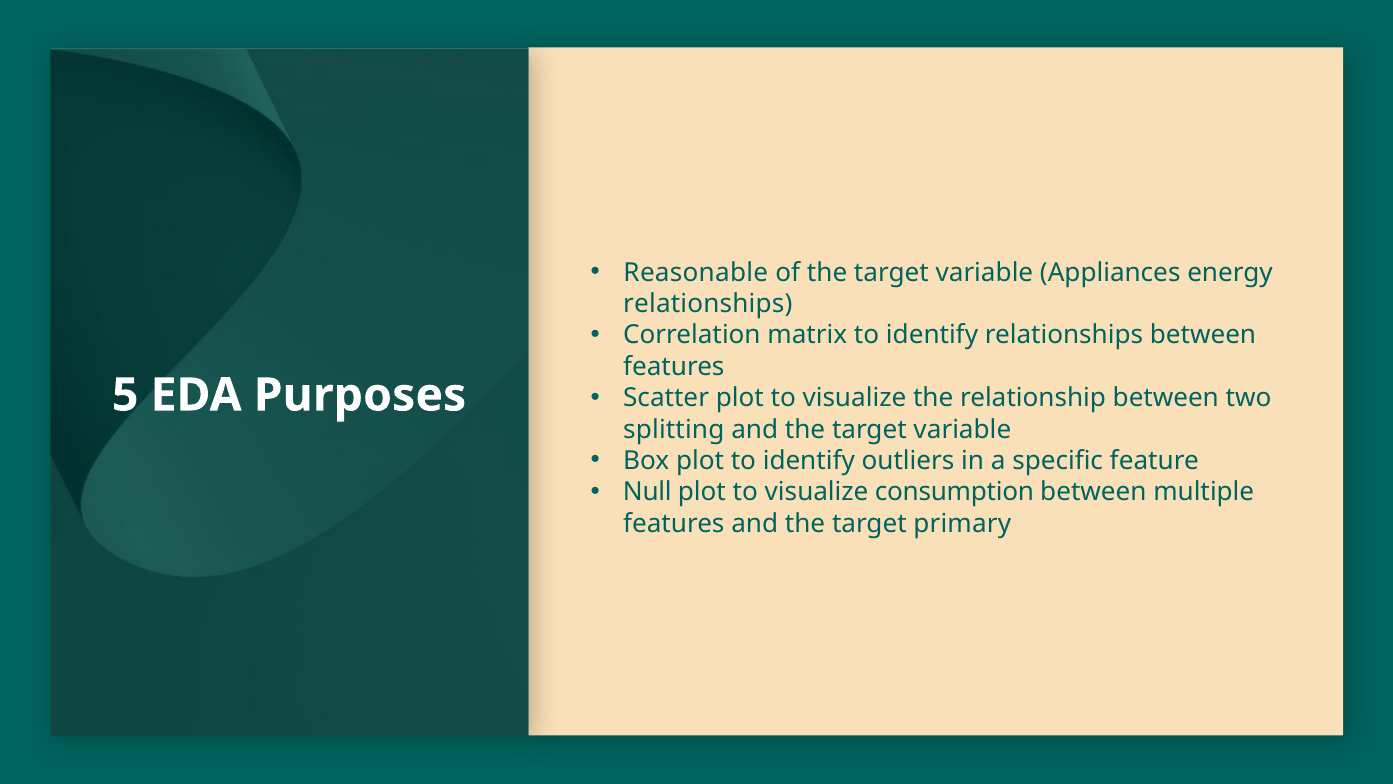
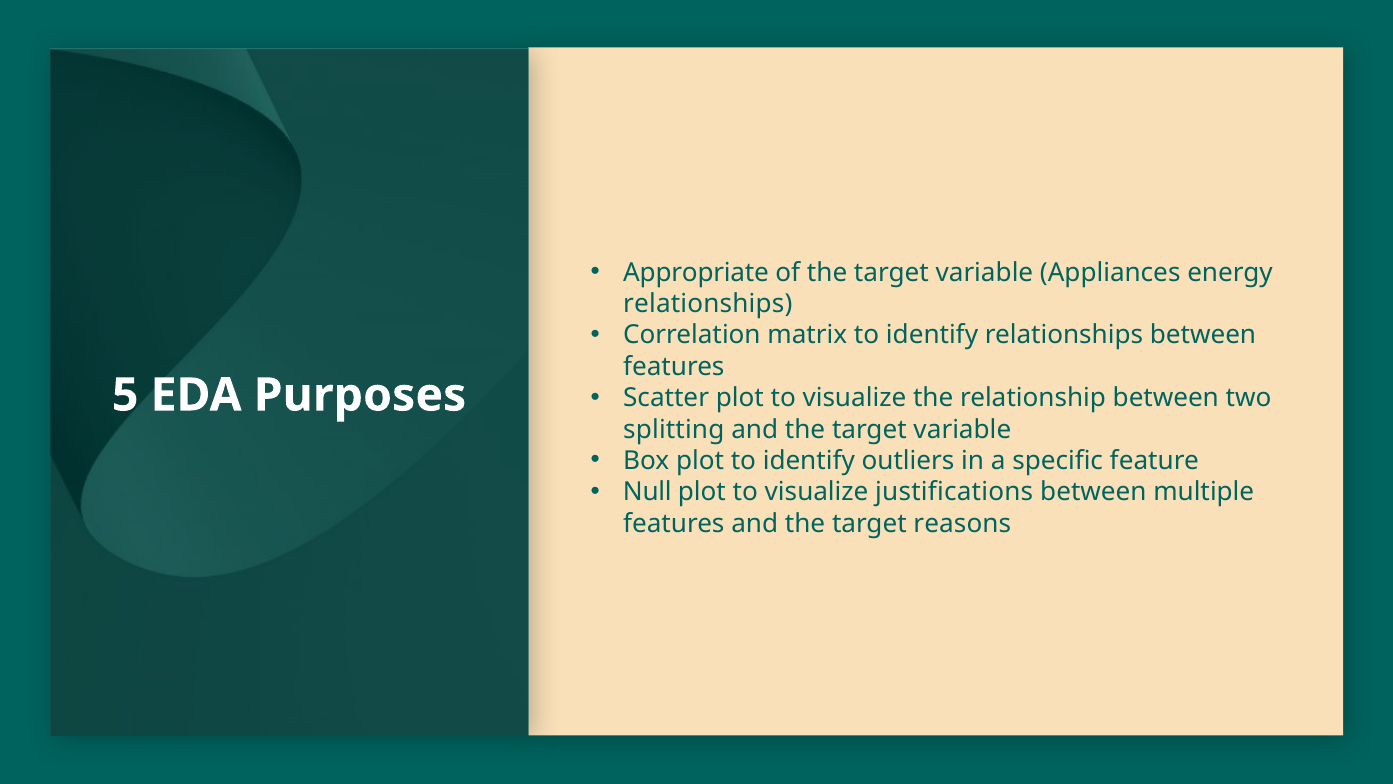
Reasonable: Reasonable -> Appropriate (696, 272)
consumption: consumption -> justifications (954, 492)
primary: primary -> reasons (962, 523)
